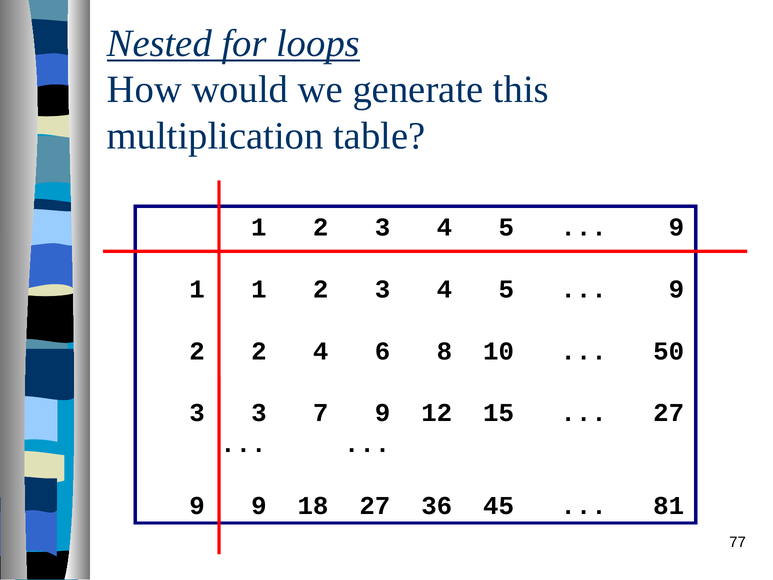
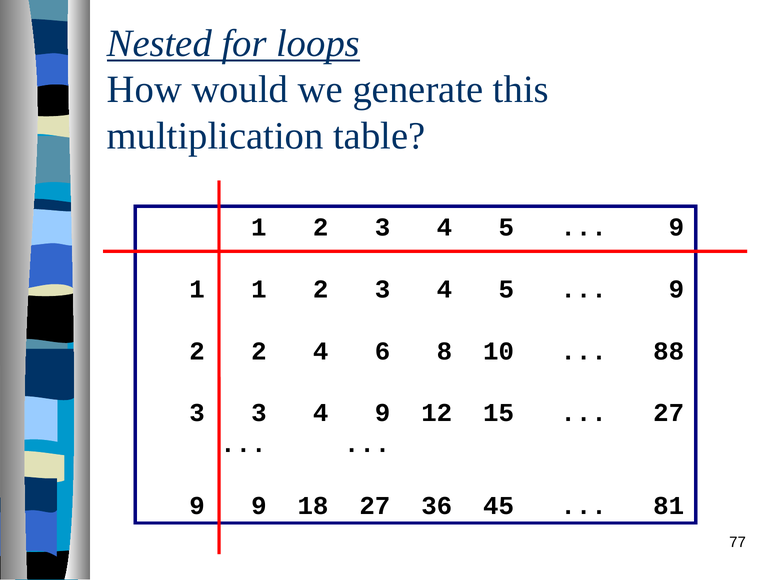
50: 50 -> 88 (669, 351)
3 3 7: 7 -> 4 (321, 413)
